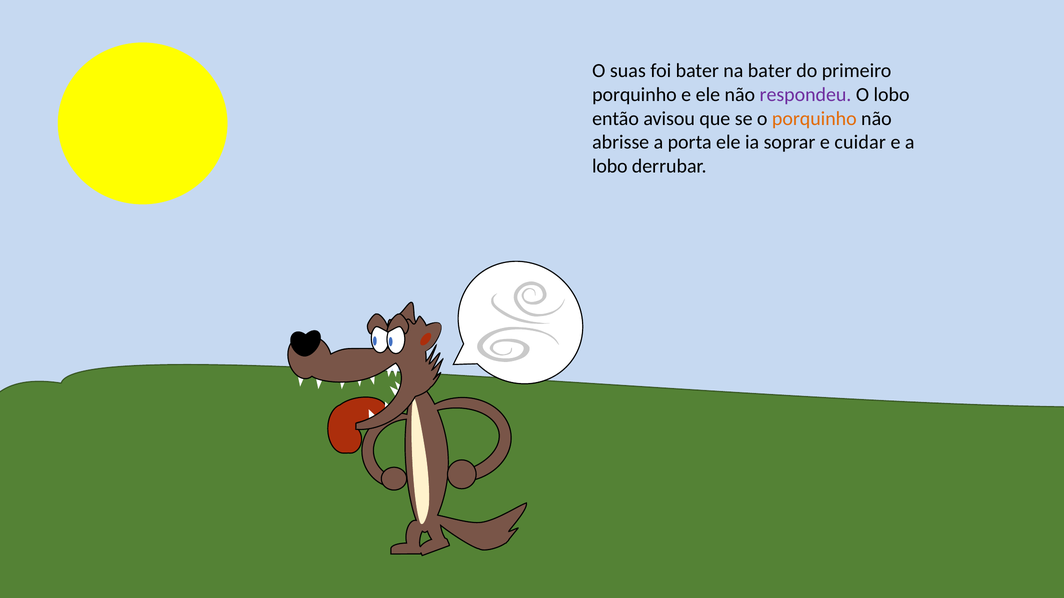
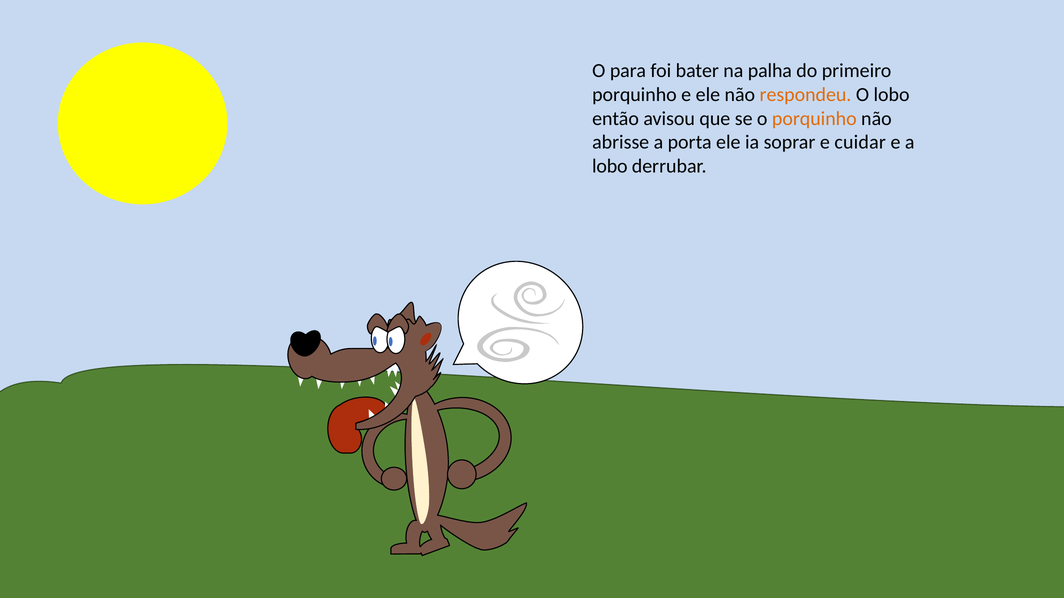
suas: suas -> para (628, 71)
na bater: bater -> palha (770, 71)
respondeu colour: purple -> orange (805, 95)
